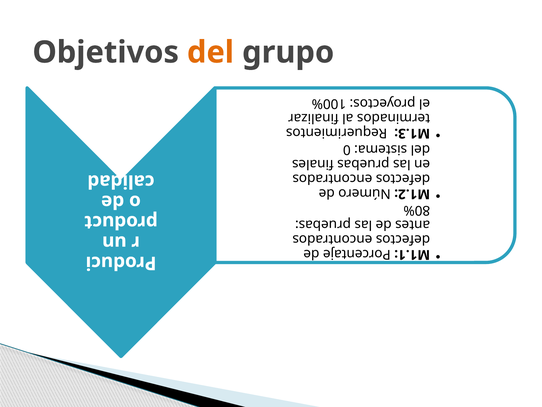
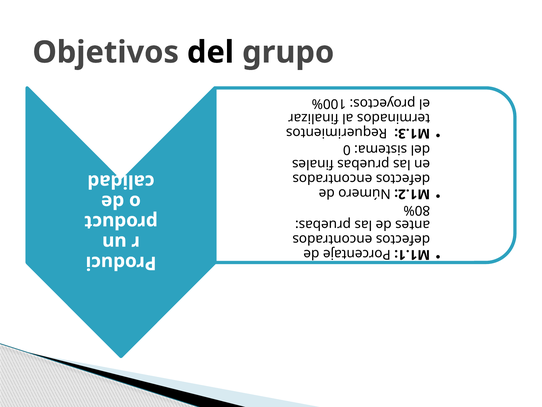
del colour: orange -> black (211, 52)
